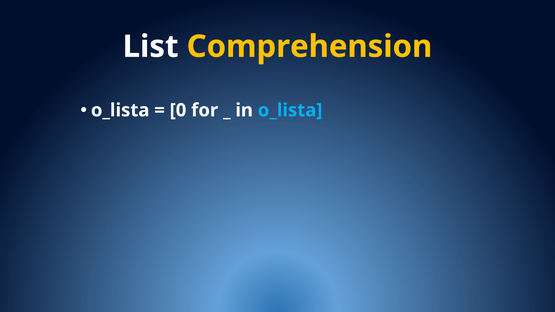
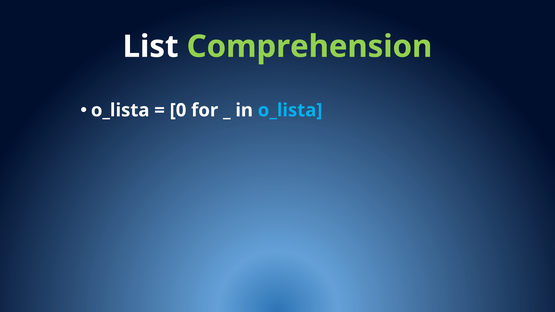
Comprehension colour: yellow -> light green (309, 47)
